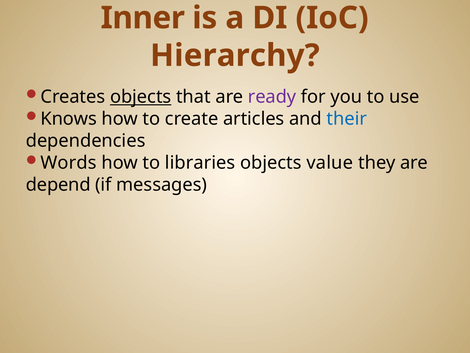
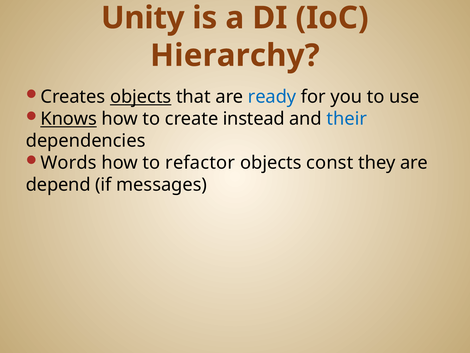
Inner: Inner -> Unity (143, 18)
ready colour: purple -> blue (272, 97)
Knows underline: none -> present (69, 119)
articles: articles -> instead (254, 119)
libraries: libraries -> refactor (200, 163)
value: value -> const (330, 163)
